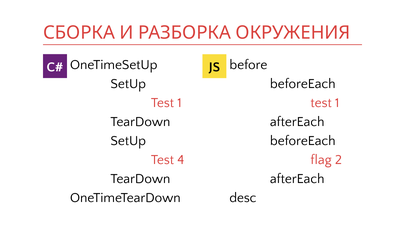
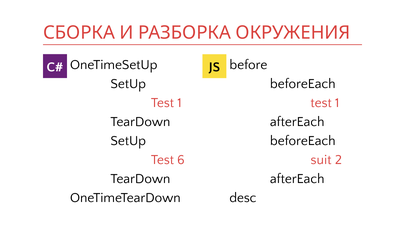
4: 4 -> 6 (181, 160)
flag: flag -> suit (321, 160)
